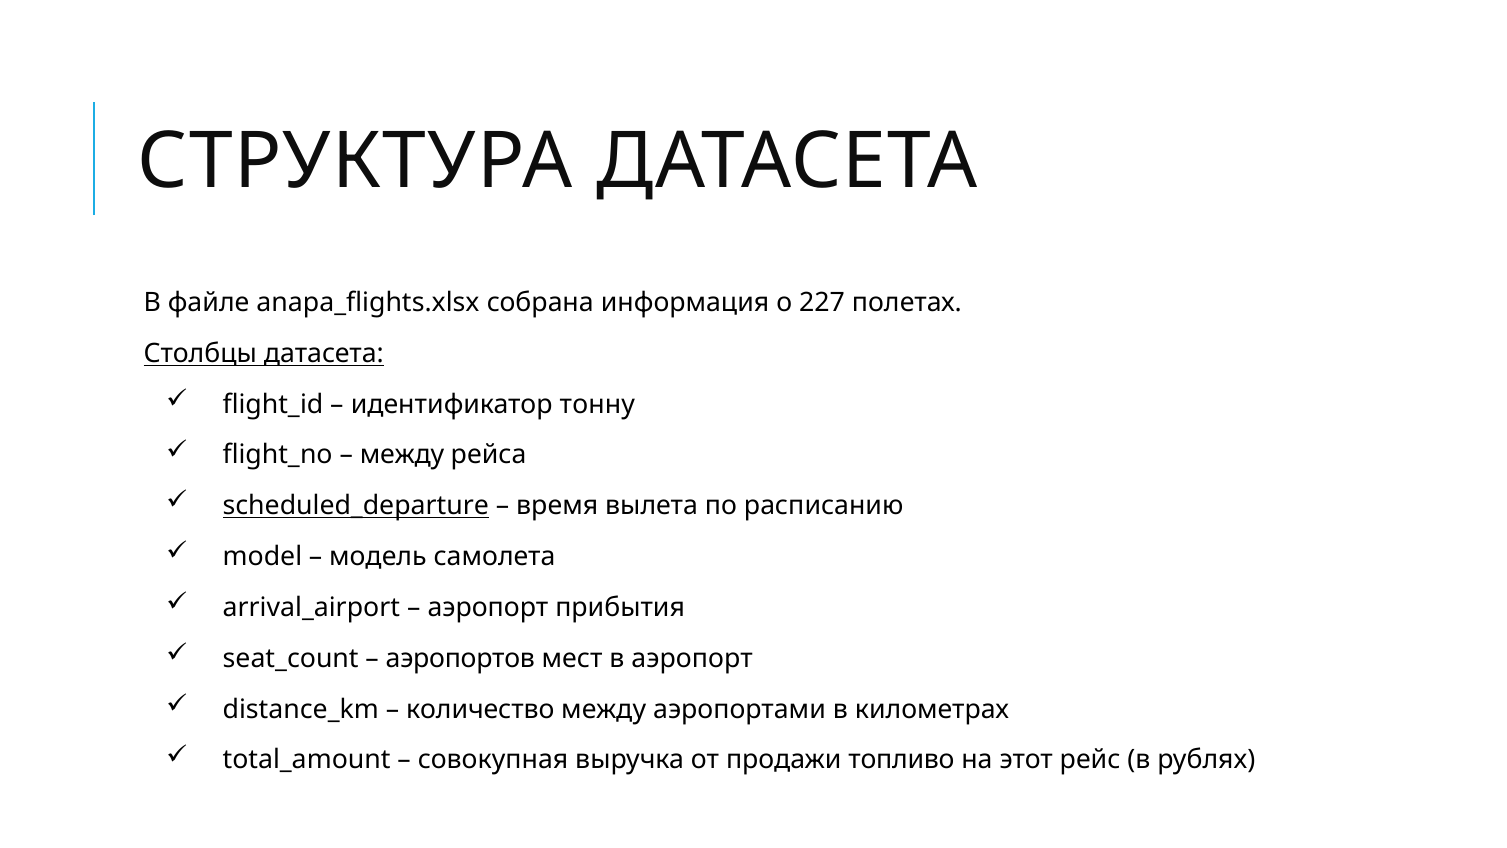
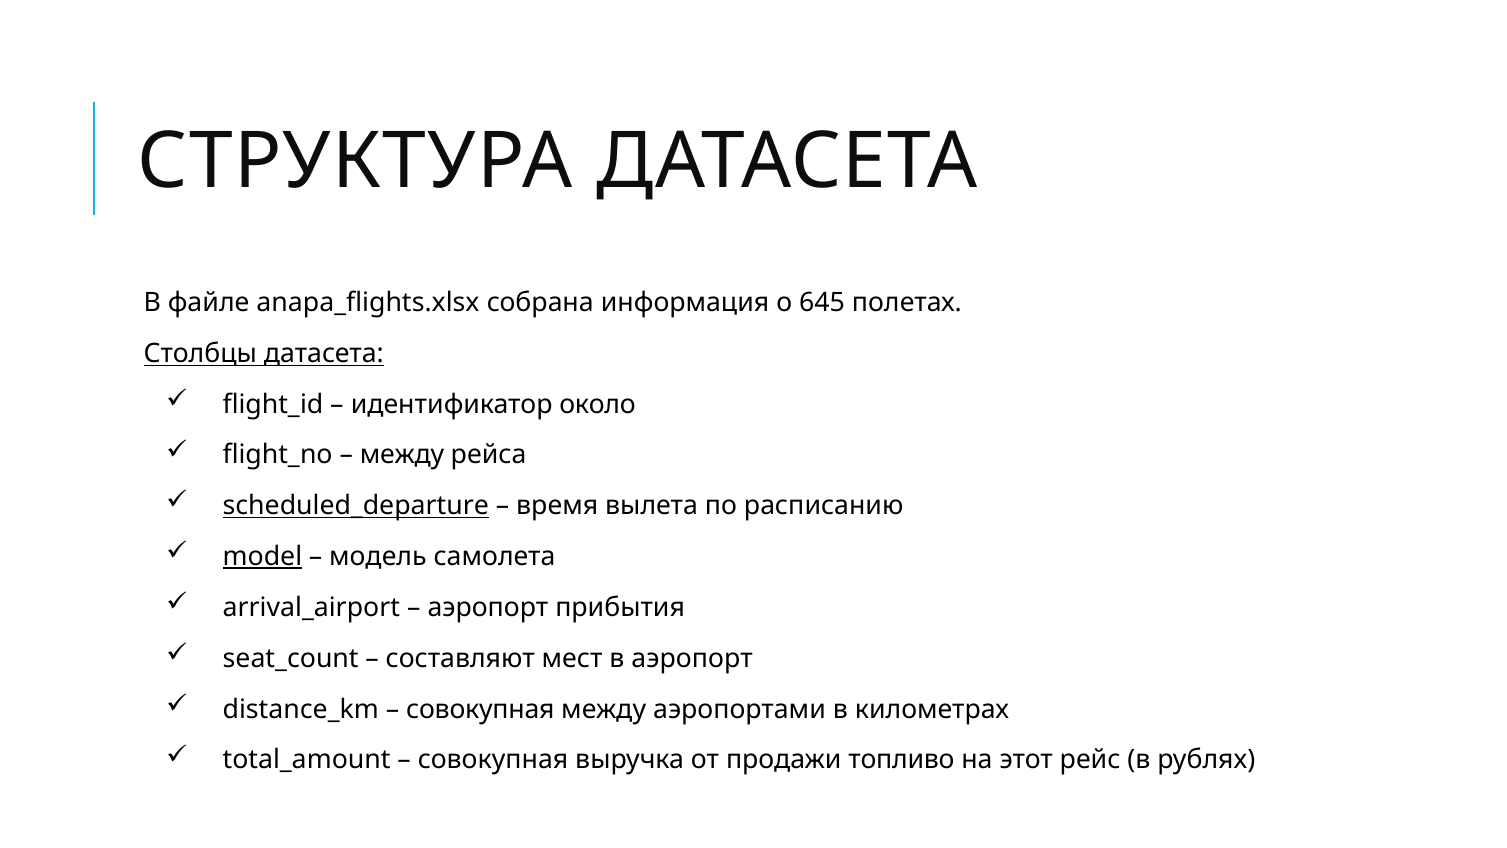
227: 227 -> 645 (822, 302)
тонну: тонну -> около (598, 404)
model underline: none -> present (262, 557)
аэропортов: аэропортов -> составляют (460, 658)
количество: количество -> совокупная (480, 709)
